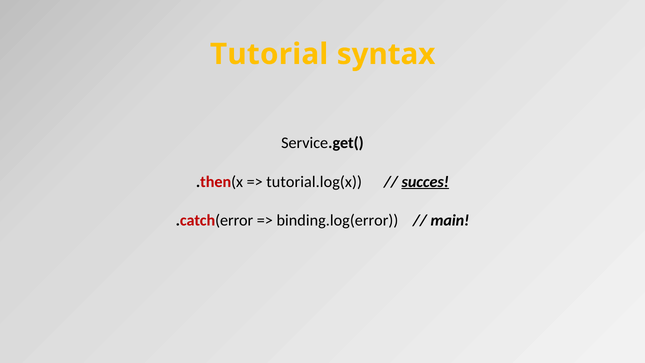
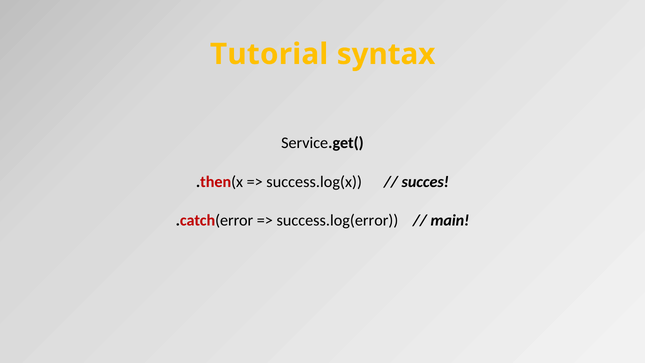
tutorial.log(x: tutorial.log(x -> success.log(x (314, 182)
succes underline: present -> none (425, 182)
binding.log(error: binding.log(error -> success.log(error (337, 220)
